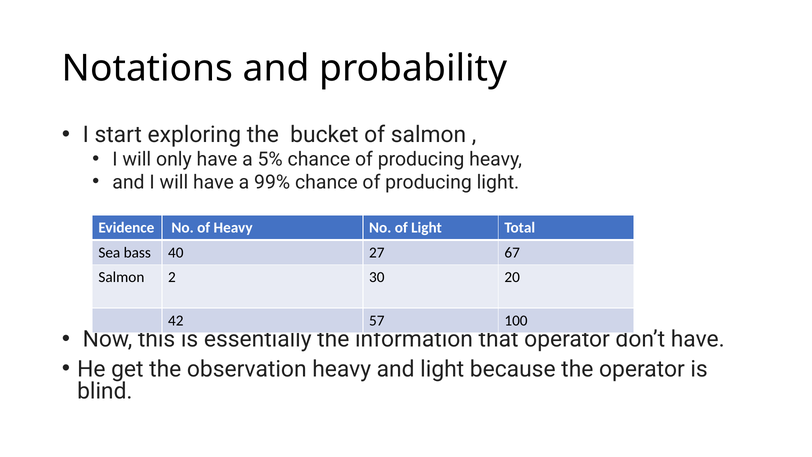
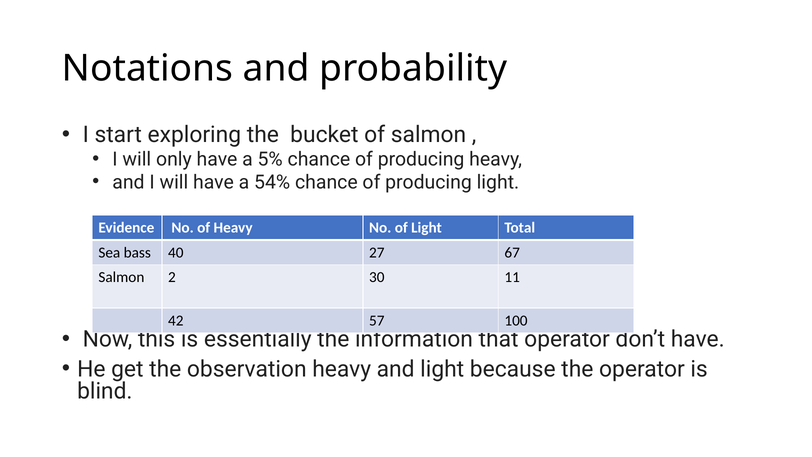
99%: 99% -> 54% (272, 182)
20: 20 -> 11 (512, 277)
